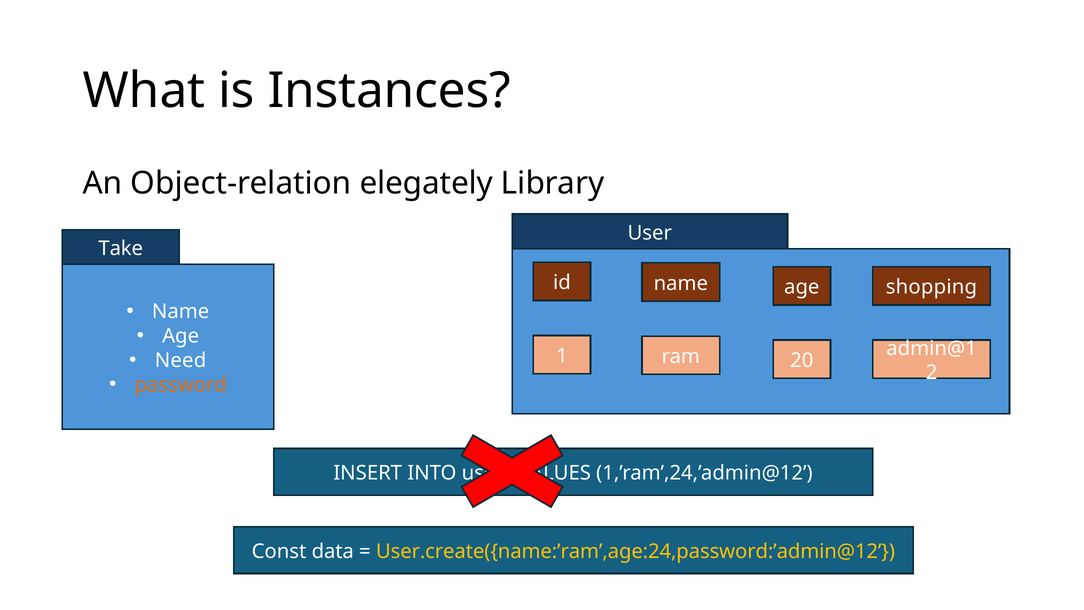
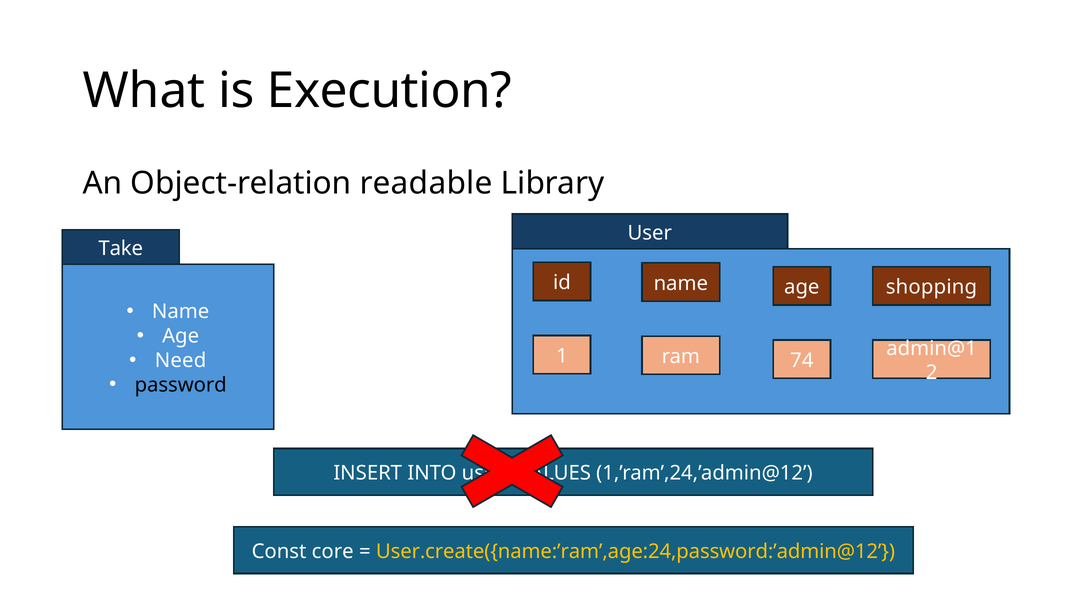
Instances: Instances -> Execution (389, 91)
elegately: elegately -> readable (426, 183)
20: 20 -> 74 (802, 360)
password colour: orange -> black (181, 385)
data: data -> core (333, 551)
